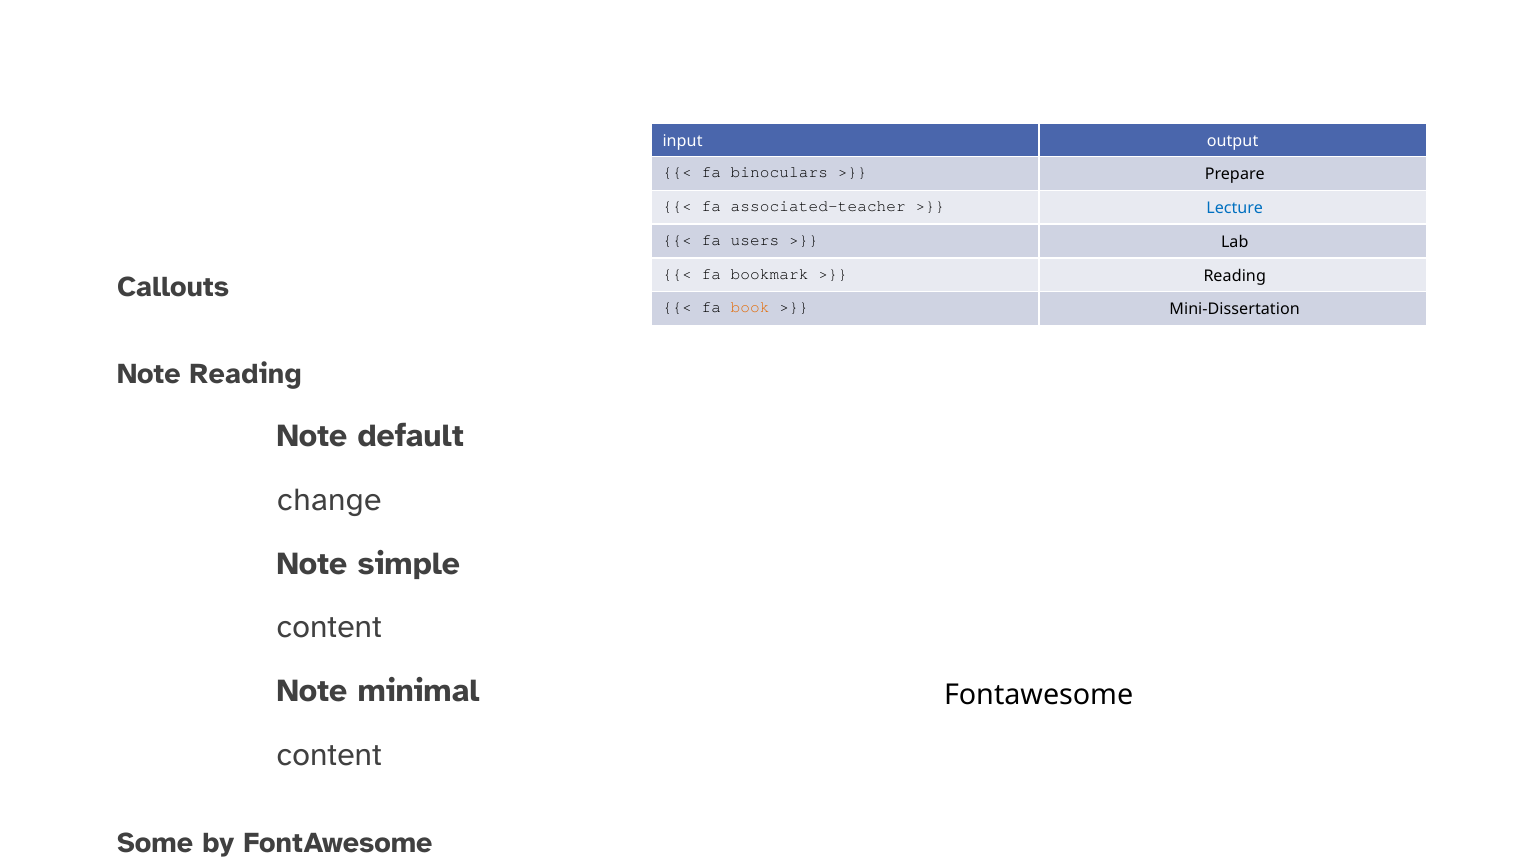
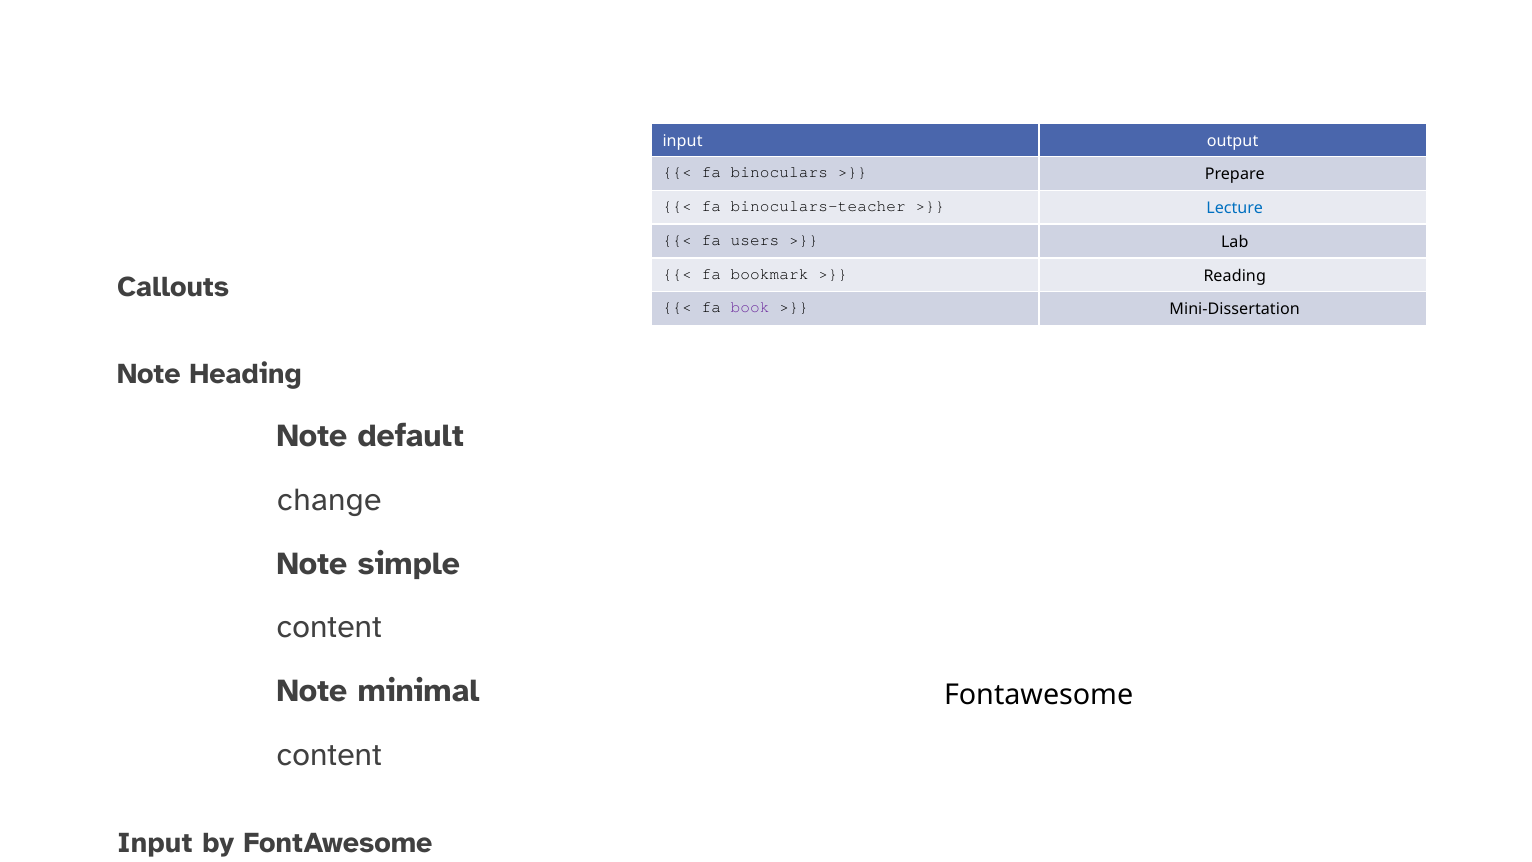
associated-teacher: associated-teacher -> binoculars-teacher (818, 206)
book colour: orange -> purple (750, 308)
Note Reading: Reading -> Heading (246, 374)
Some: Some -> Input (155, 843)
